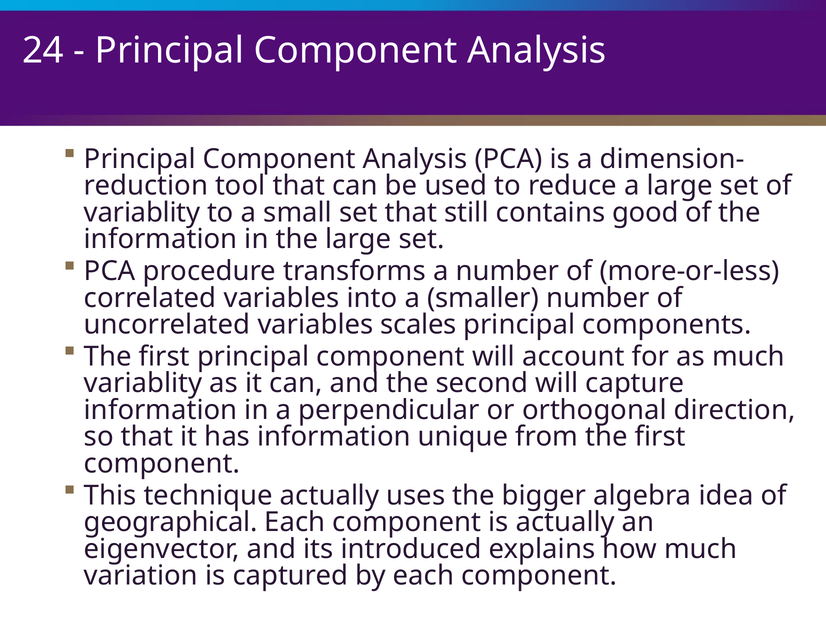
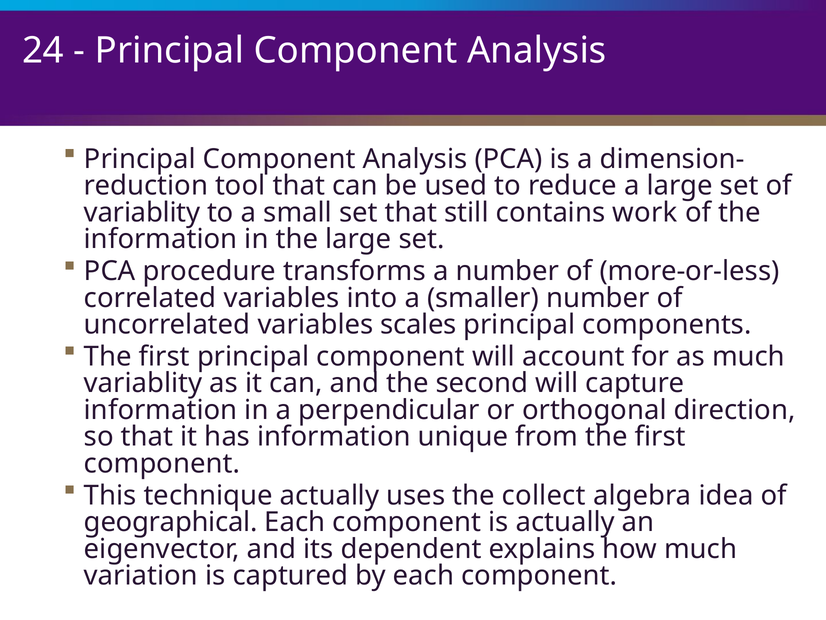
good: good -> work (645, 212)
bigger: bigger -> collect (544, 495)
introduced: introduced -> dependent (411, 549)
